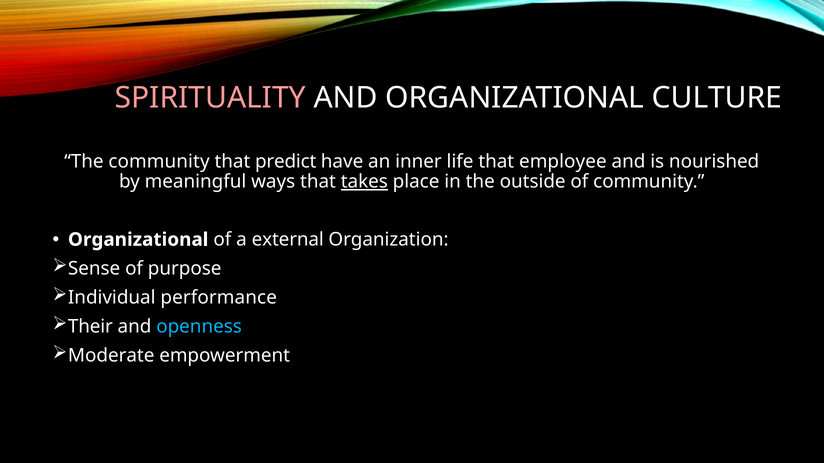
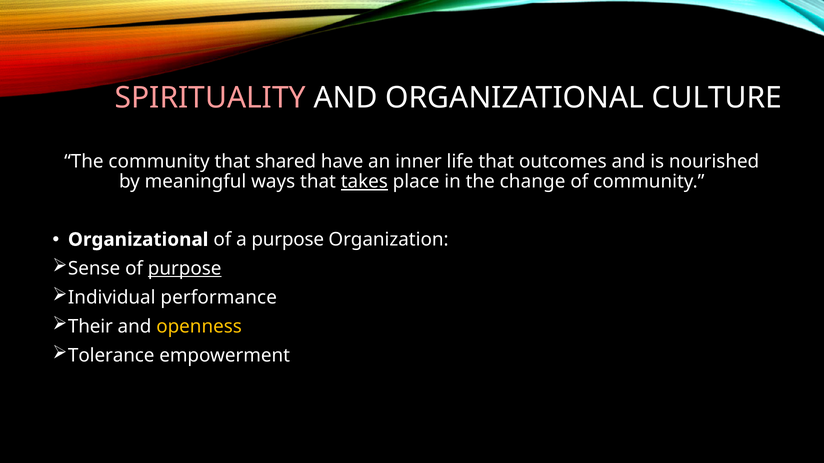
predict: predict -> shared (286, 161)
employee: employee -> outcomes (563, 161)
outside: outside -> change (533, 182)
a external: external -> purpose (288, 240)
purpose underline: none -> present (185, 269)
openness colour: light blue -> yellow (199, 327)
Moderate: Moderate -> Tolerance (111, 356)
